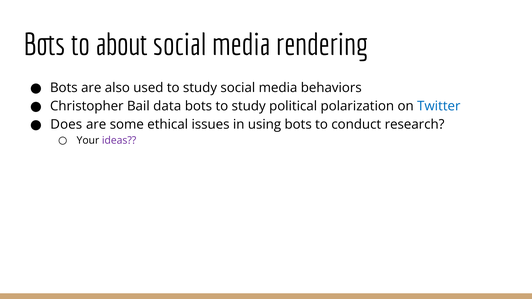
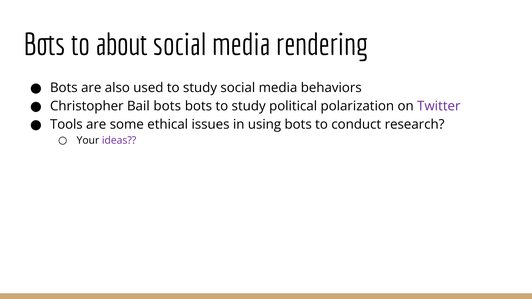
Bail data: data -> bots (167, 106)
Twitter colour: blue -> purple (439, 106)
Does: Does -> Tools (66, 125)
